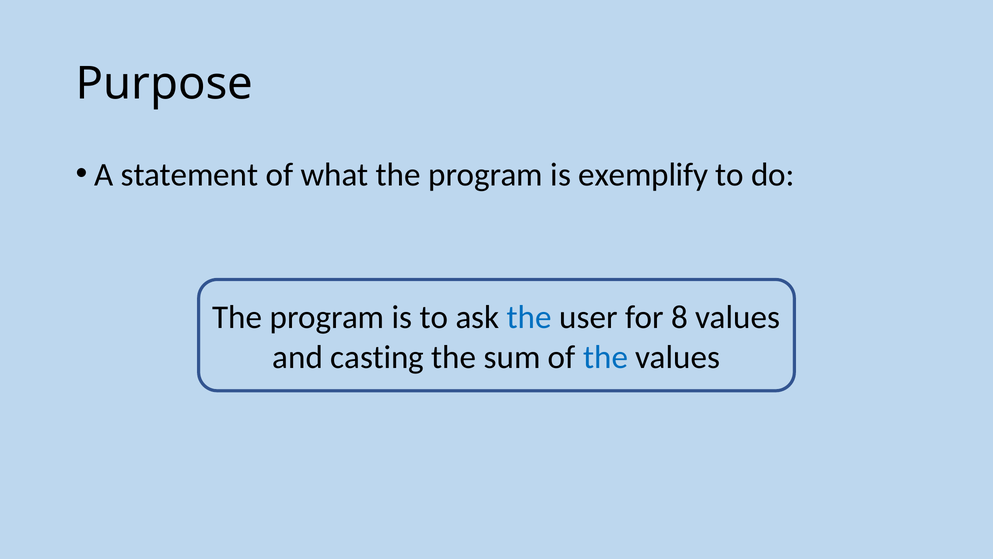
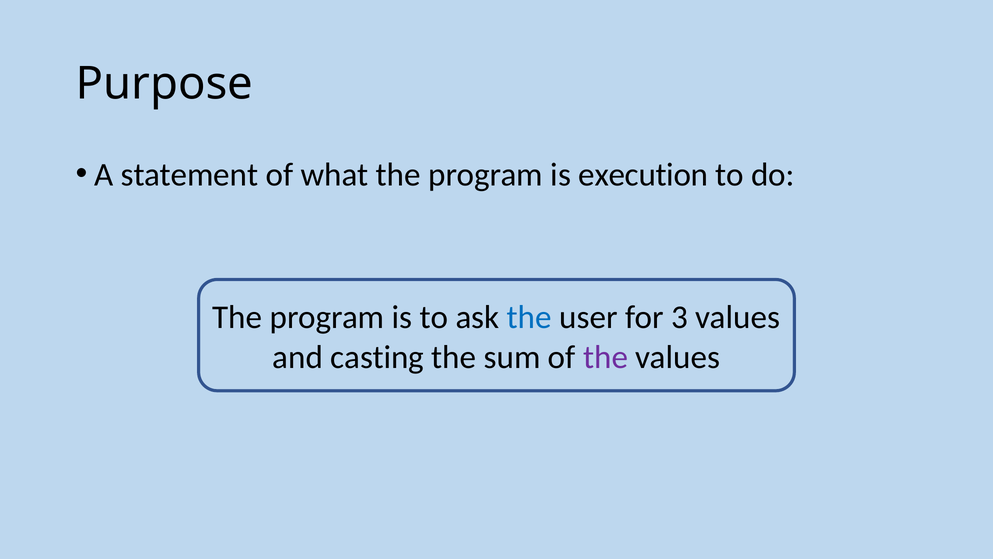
exemplify: exemplify -> execution (643, 175)
8: 8 -> 3 (679, 317)
the colour: blue -> purple (605, 357)
